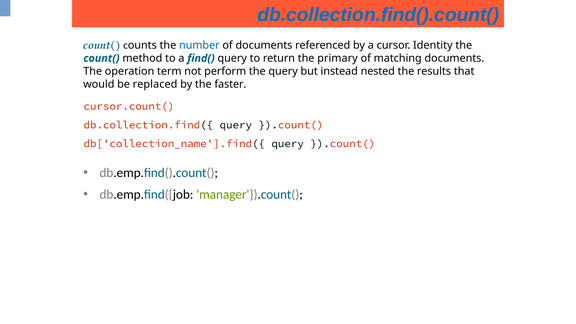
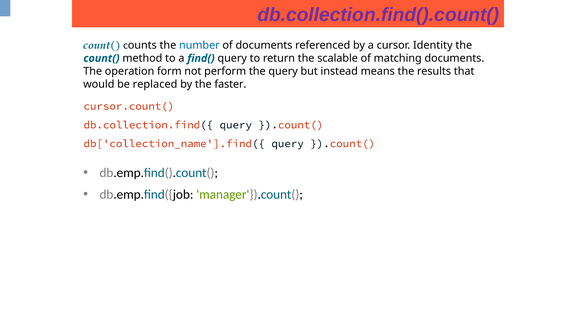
db.collection.find().count( colour: blue -> purple (378, 15)
primary: primary -> scalable (338, 58)
term: term -> form (169, 71)
nested: nested -> means (378, 71)
